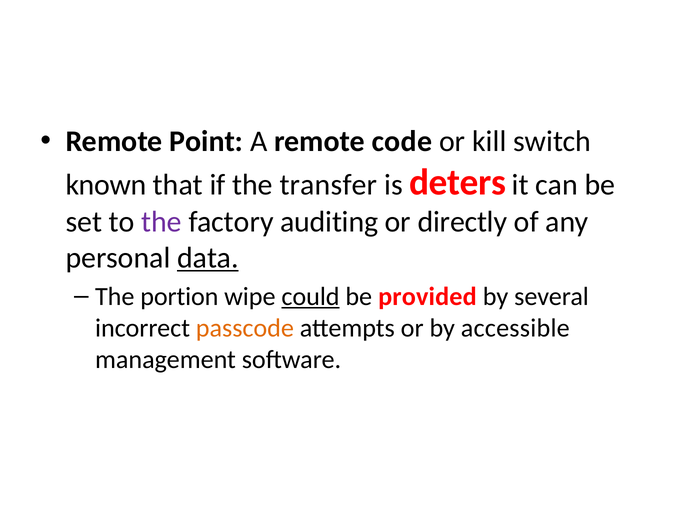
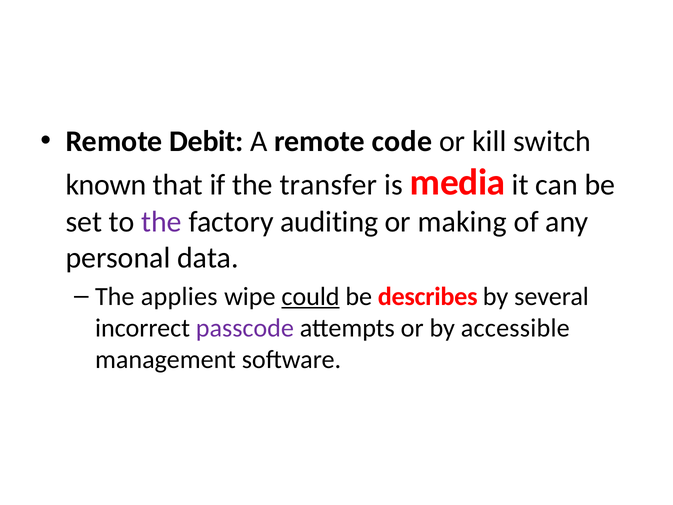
Point: Point -> Debit (206, 141)
deters: deters -> media (458, 182)
directly: directly -> making (462, 222)
data underline: present -> none (208, 258)
portion: portion -> applies (179, 296)
provided: provided -> describes (428, 296)
passcode colour: orange -> purple (245, 328)
